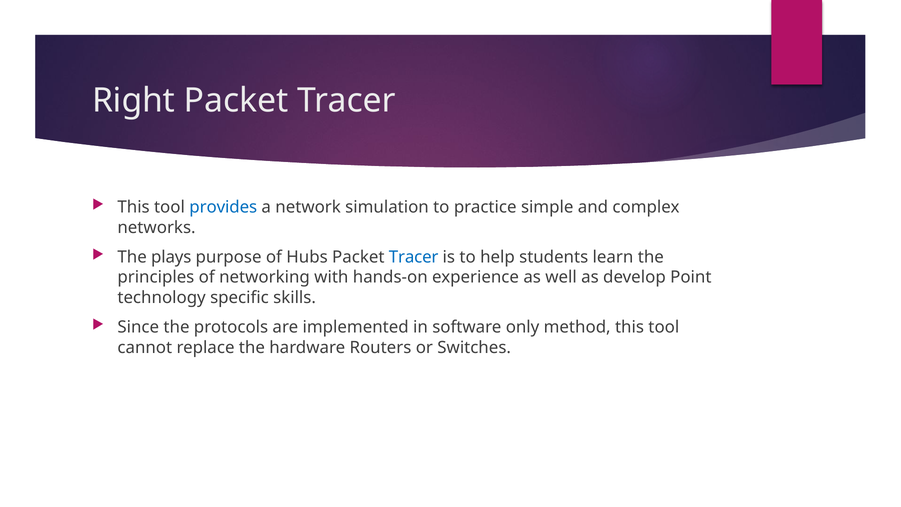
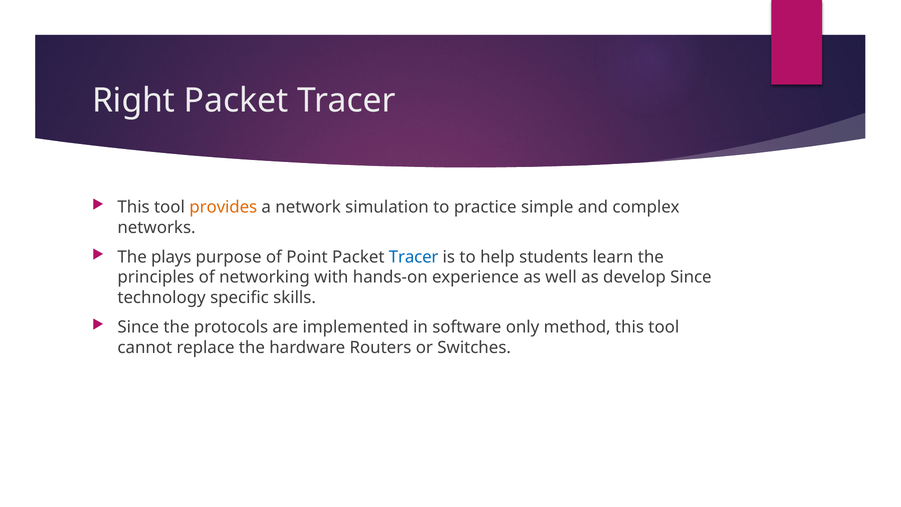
provides colour: blue -> orange (223, 207)
Hubs: Hubs -> Point (307, 257)
develop Point: Point -> Since (691, 277)
